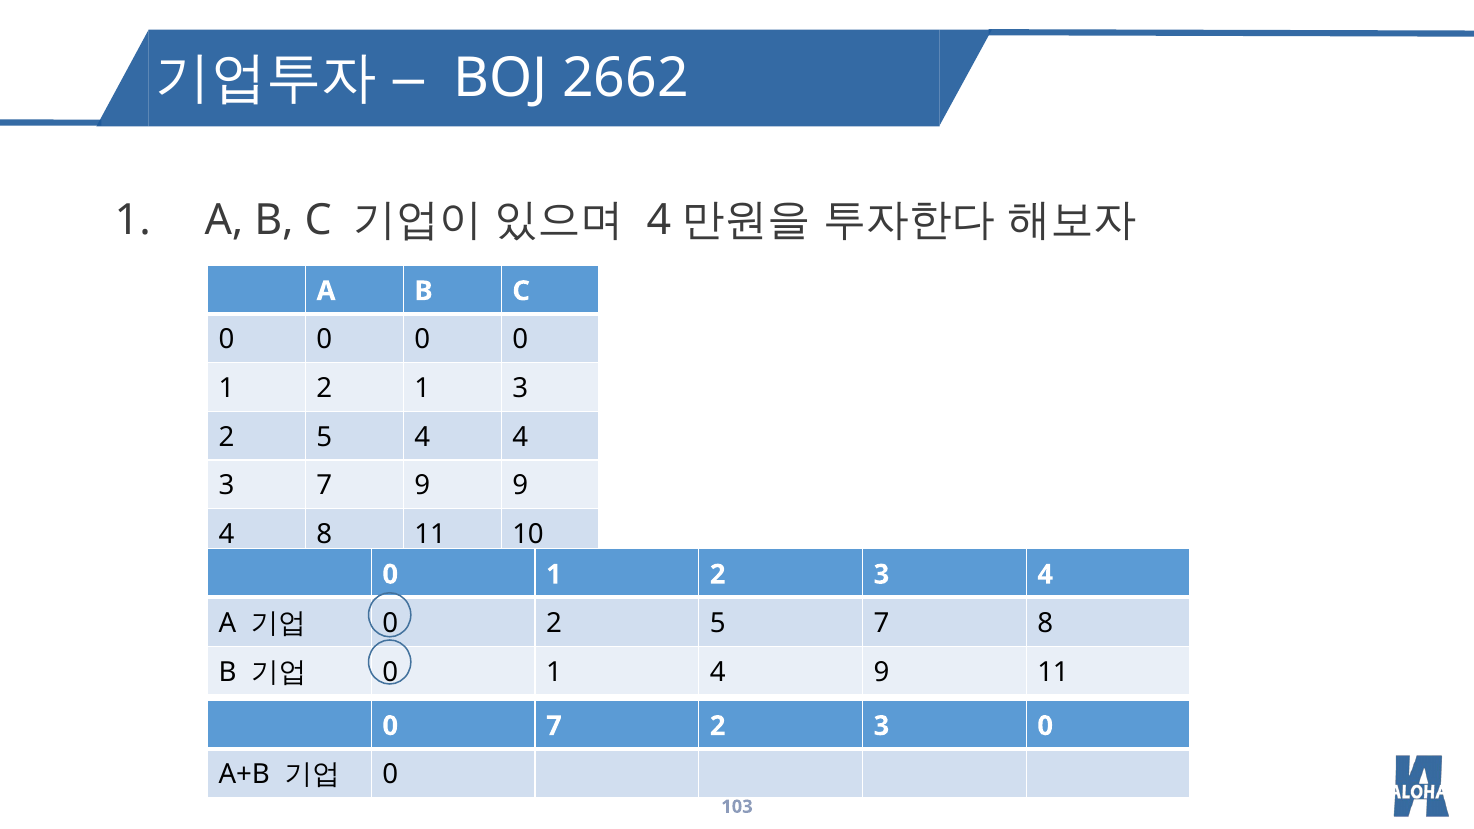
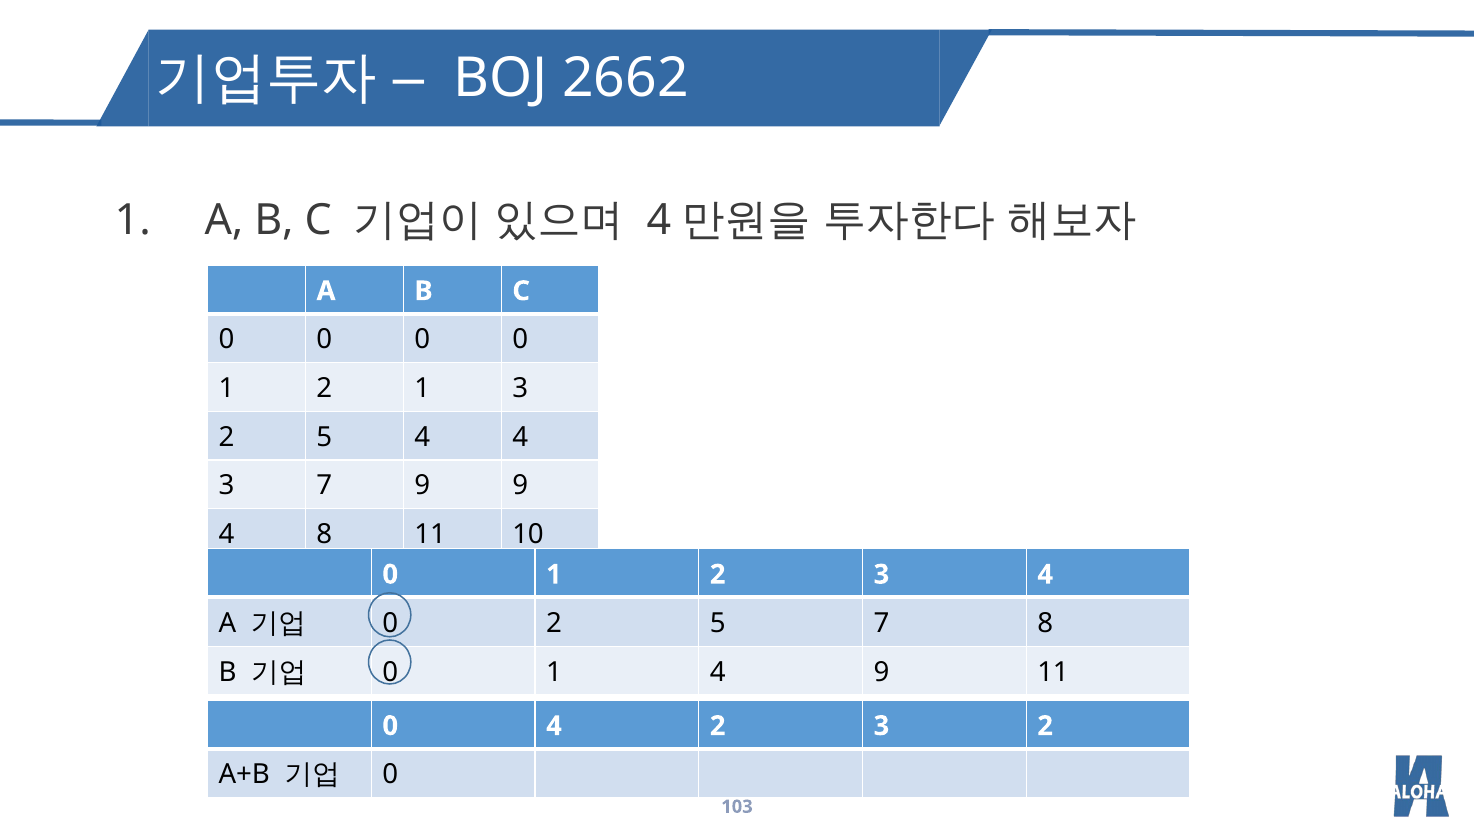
0 7: 7 -> 4 (554, 726)
2 3 0: 0 -> 2 (1045, 726)
